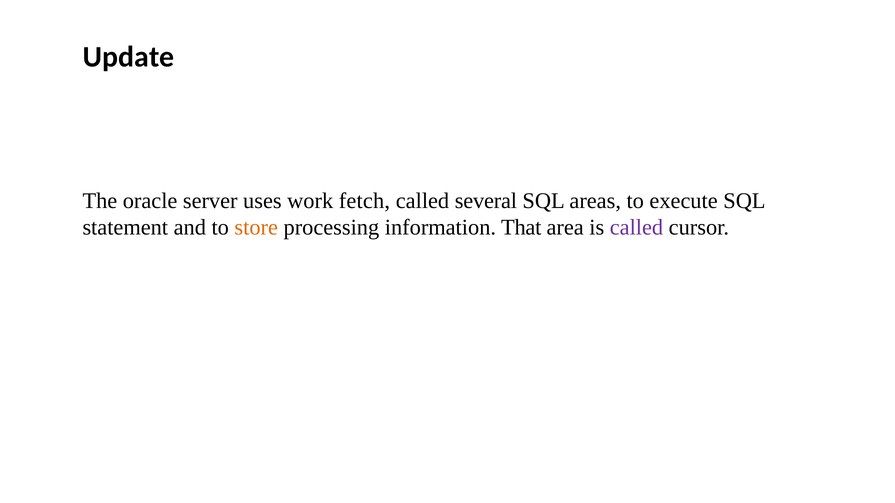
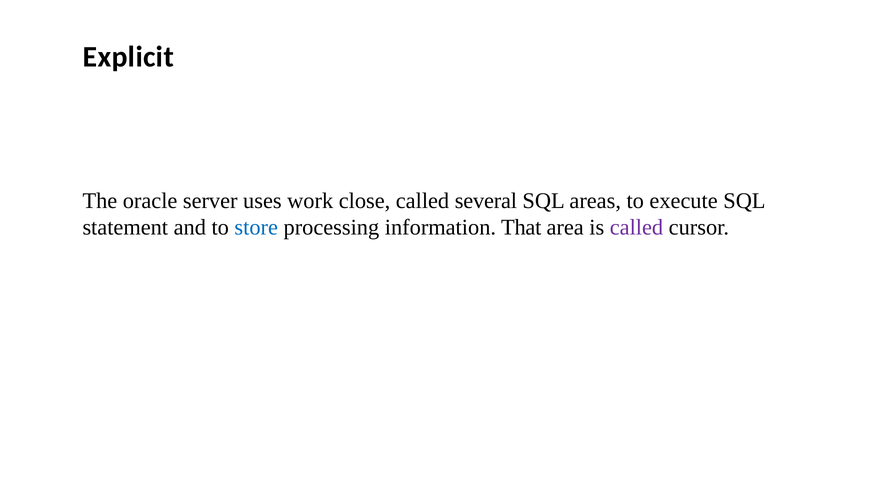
Update: Update -> Explicit (128, 57)
fetch: fetch -> close (365, 201)
store colour: orange -> blue (256, 228)
